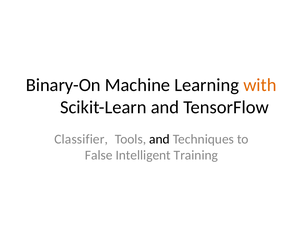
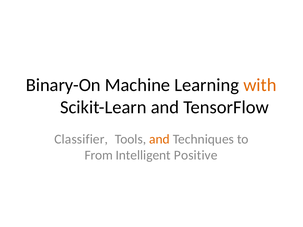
and colour: black -> orange (160, 139)
False: False -> From (99, 155)
Training: Training -> Positive (196, 155)
